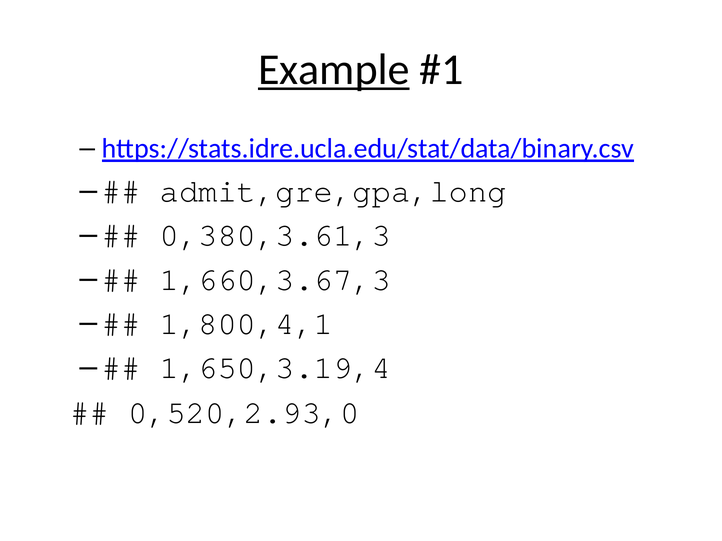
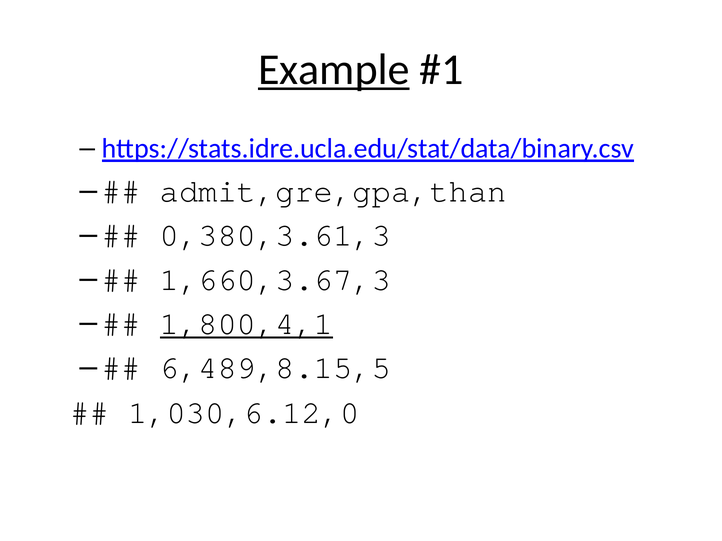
admit,gre,gpa,long: admit,gre,gpa,long -> admit,gre,gpa,than (333, 191)
1,800,4,1 underline: none -> present (246, 324)
1,650,3.19,4: 1,650,3.19,4 -> 6,489,8.15,5 (275, 368)
0,520,2.93,0: 0,520,2.93,0 -> 1,030,6.12,0 (244, 413)
